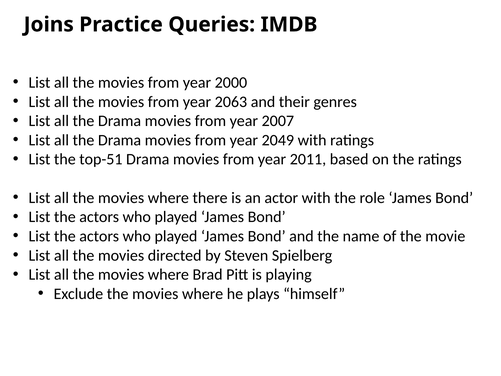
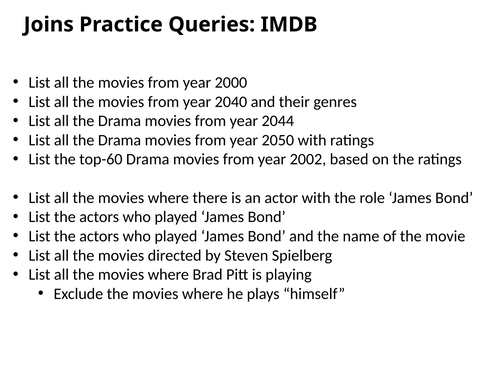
2063: 2063 -> 2040 (231, 102)
2007: 2007 -> 2044 (278, 121)
2049: 2049 -> 2050 (278, 140)
top-51: top-51 -> top-60 (101, 159)
2011: 2011 -> 2002 (308, 159)
